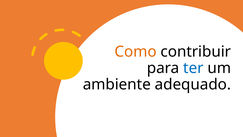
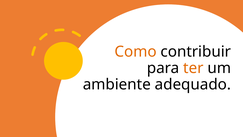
ter colour: blue -> orange (193, 68)
